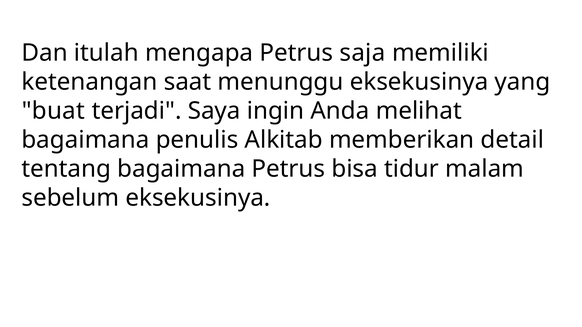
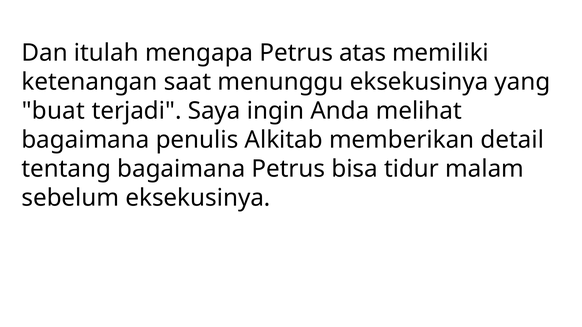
saja: saja -> atas (363, 53)
